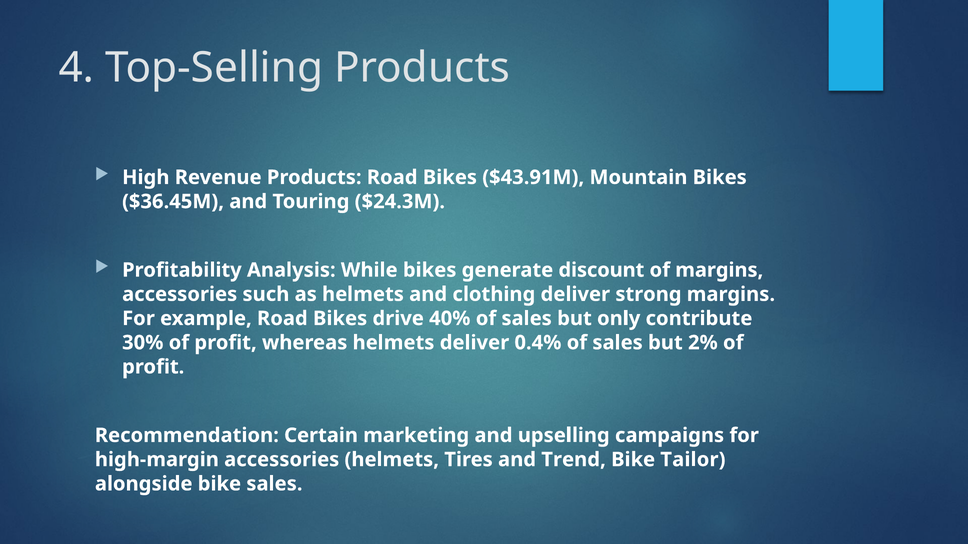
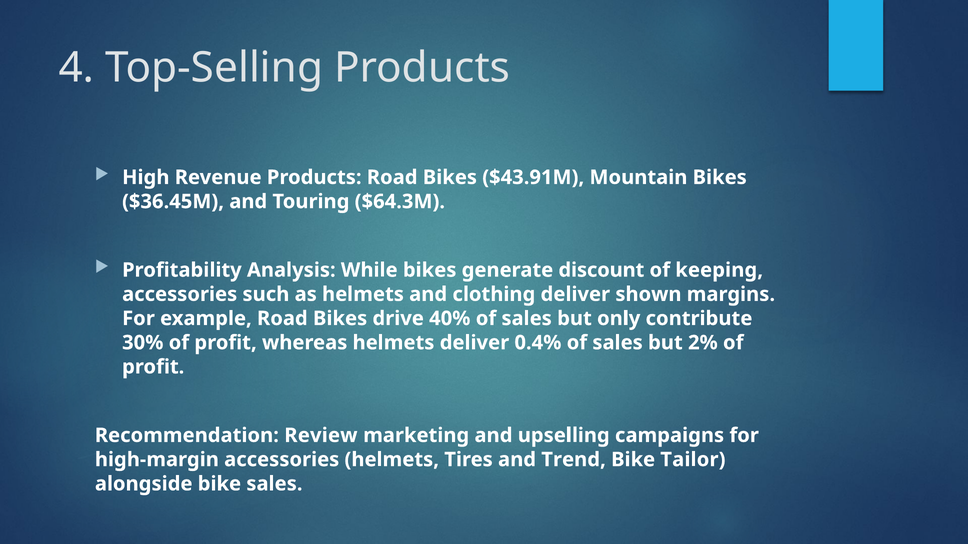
$24.3M: $24.3M -> $64.3M (400, 202)
of margins: margins -> keeping (719, 270)
strong: strong -> shown (648, 295)
Certain: Certain -> Review (321, 436)
